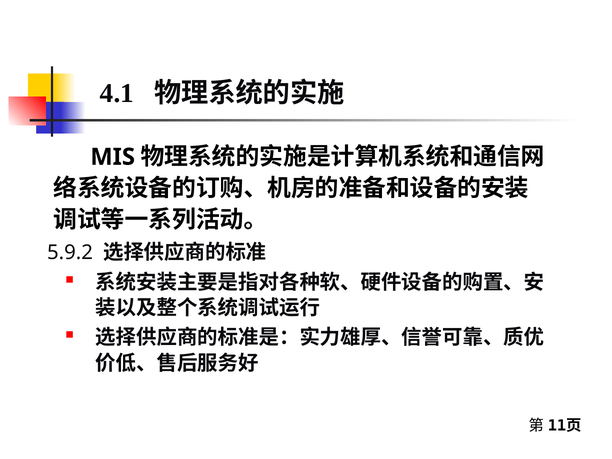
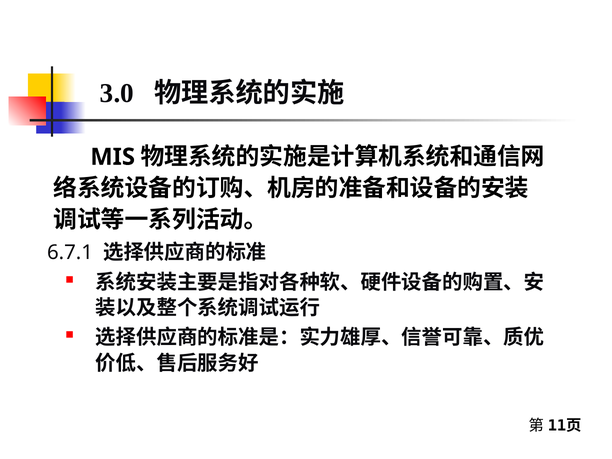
4.1: 4.1 -> 3.0 (117, 93)
5.9.2: 5.9.2 -> 6.7.1 (70, 253)
